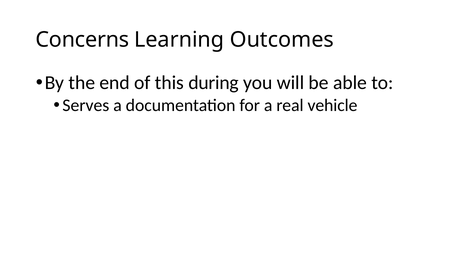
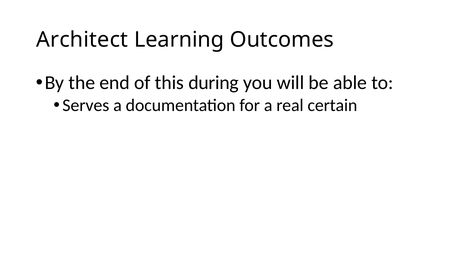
Concerns: Concerns -> Architect (82, 40)
vehicle: vehicle -> certain (332, 105)
